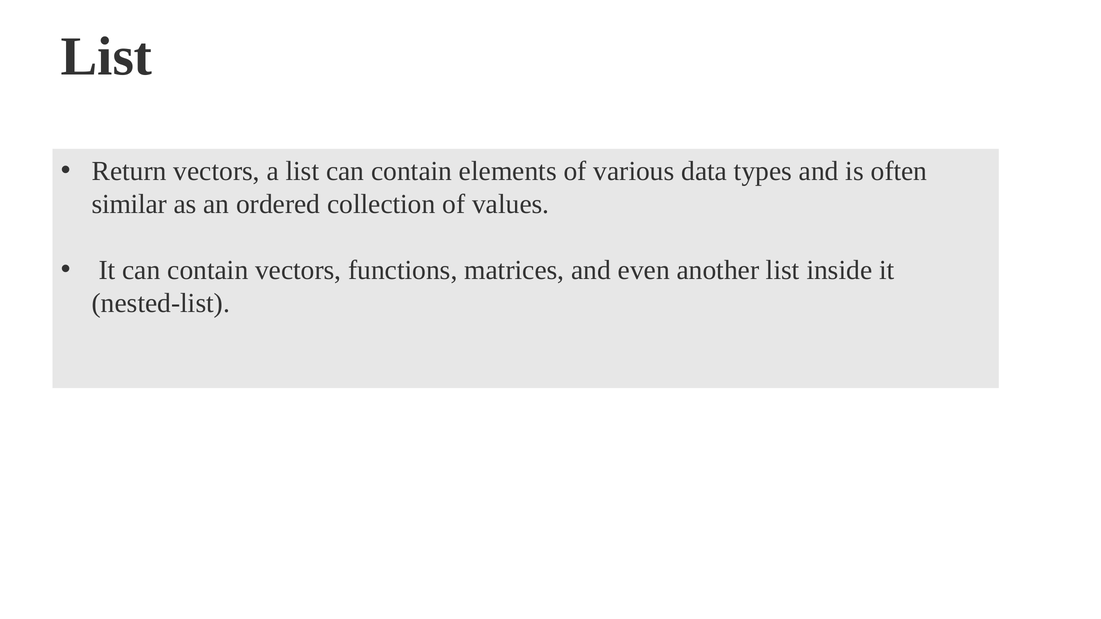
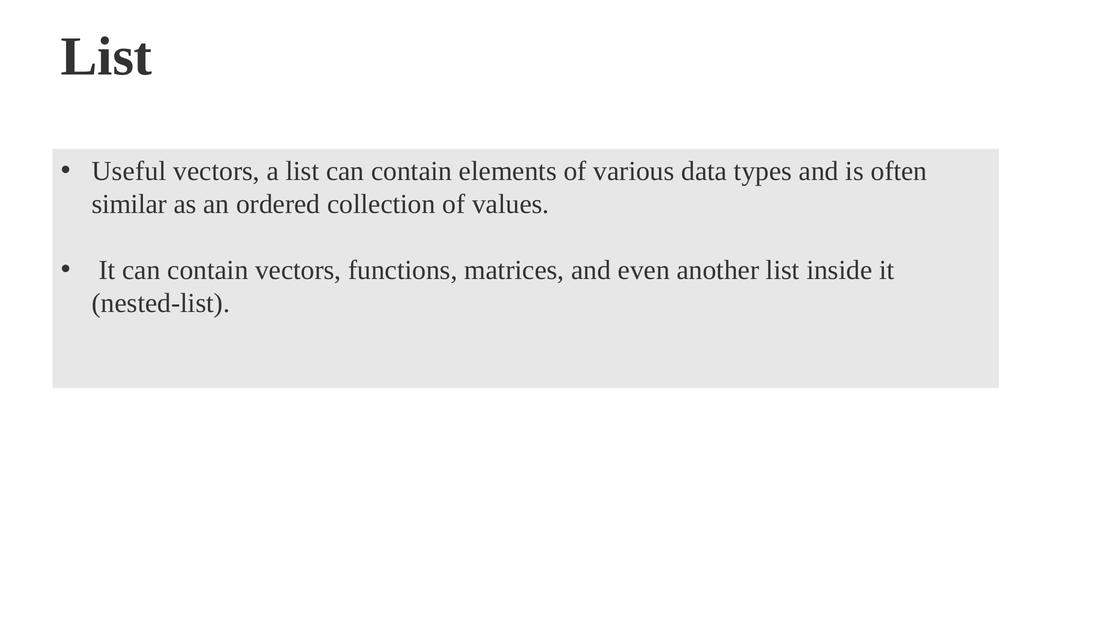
Return: Return -> Useful (129, 171)
